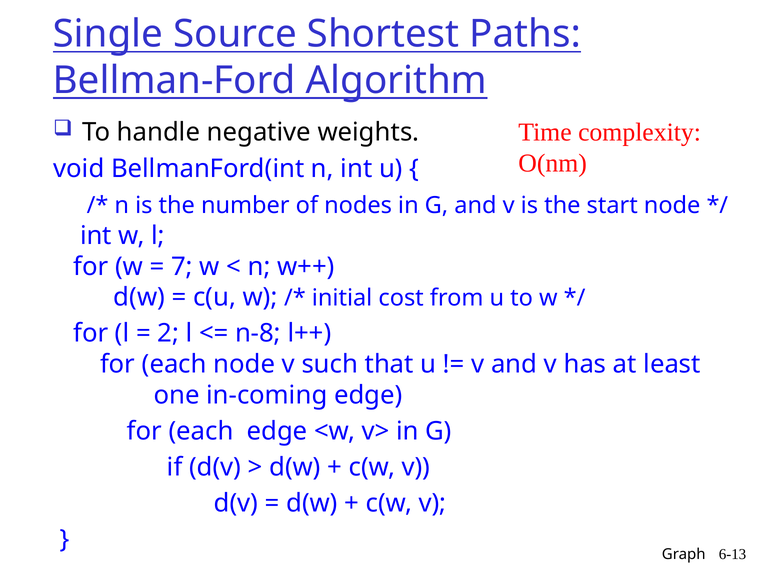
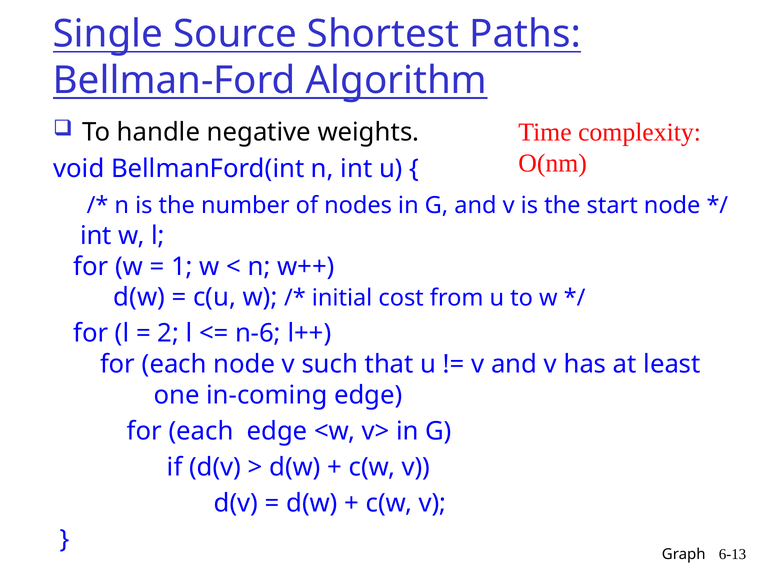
7: 7 -> 1 (182, 267)
n-8: n-8 -> n-6 (258, 333)
